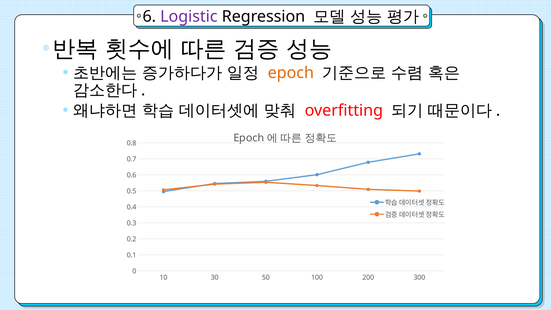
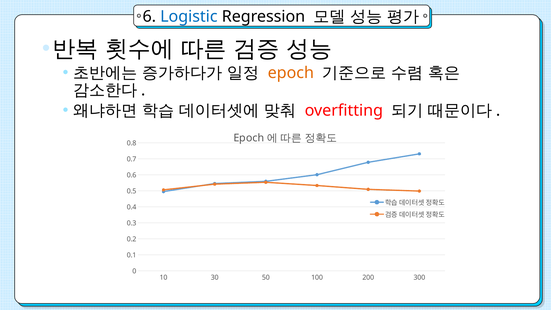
Logistic colour: purple -> blue (189, 17)
